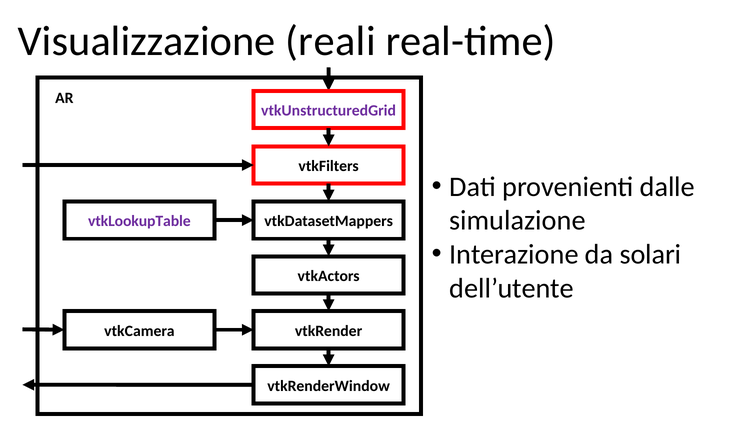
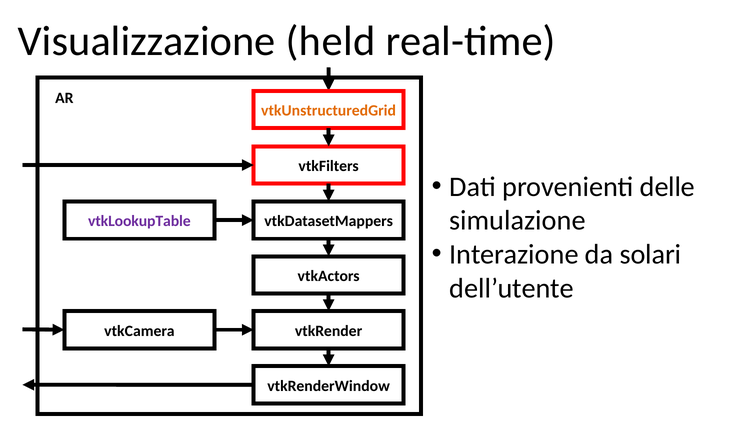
reali: reali -> held (330, 41)
vtkUnstructuredGrid colour: purple -> orange (329, 111)
dalle: dalle -> delle (667, 187)
